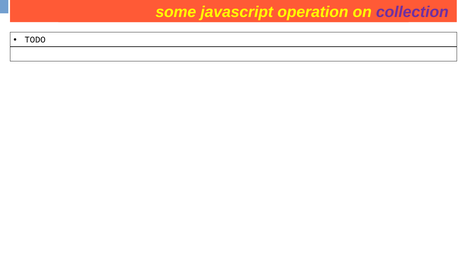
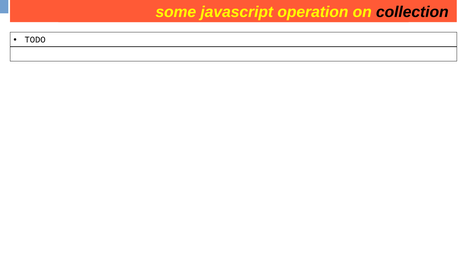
collection colour: purple -> black (412, 12)
